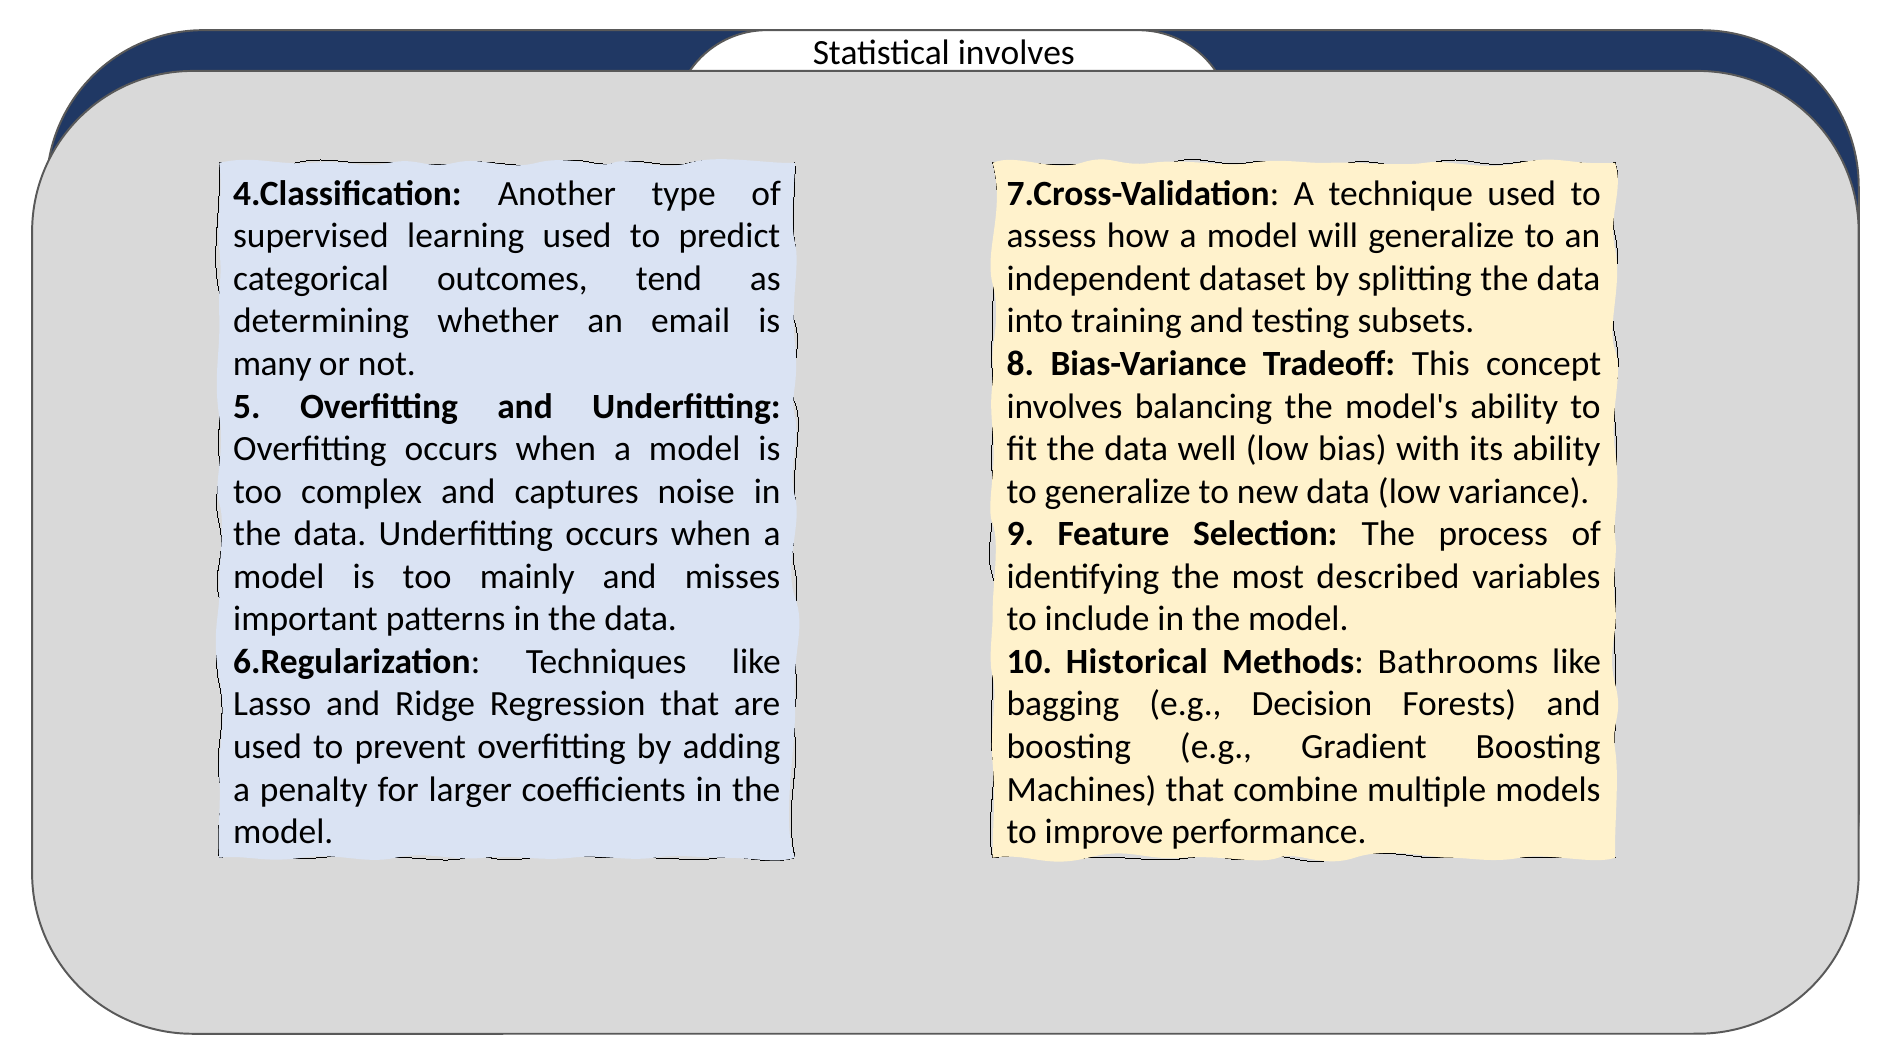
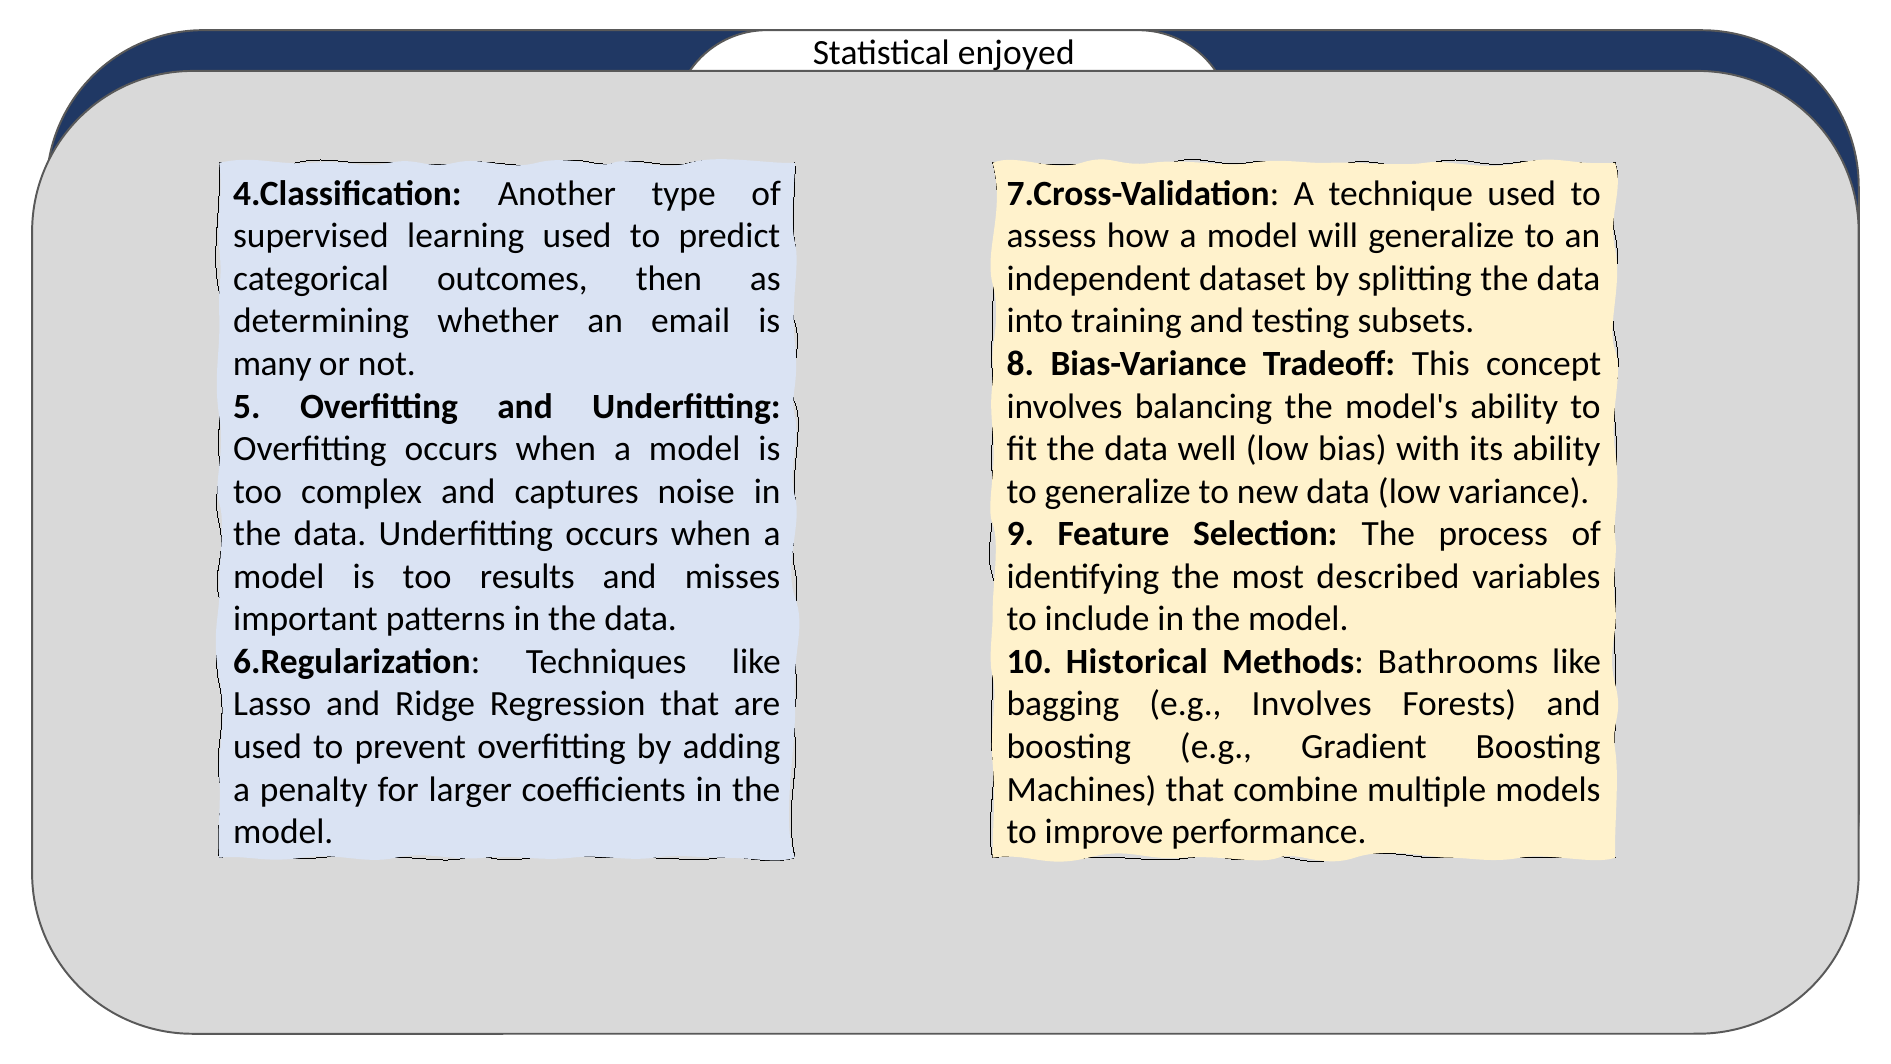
Statistical involves: involves -> enjoyed (1016, 53)
tend: tend -> then (669, 279)
mainly: mainly -> results (527, 576)
e.g Decision: Decision -> Involves (1312, 704)
